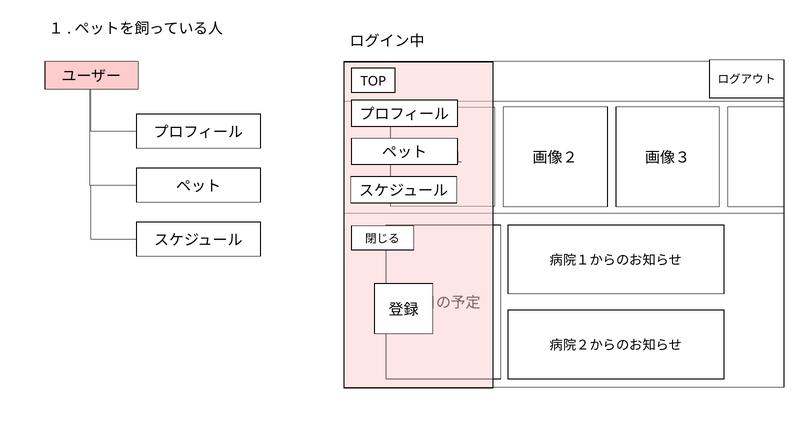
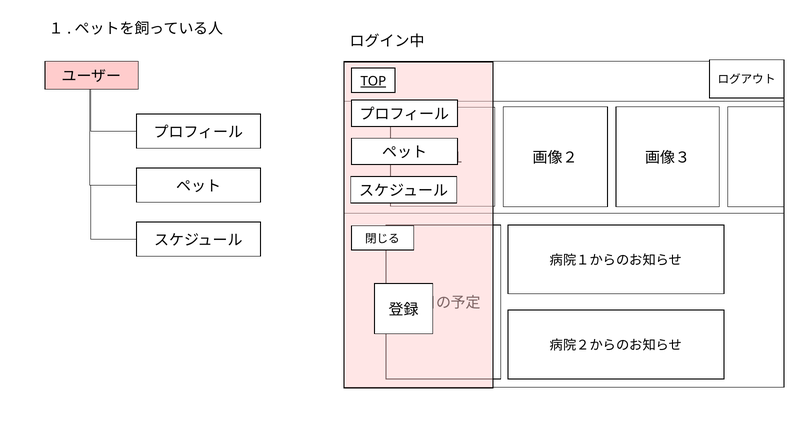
TOP underline: none -> present (373, 81)
